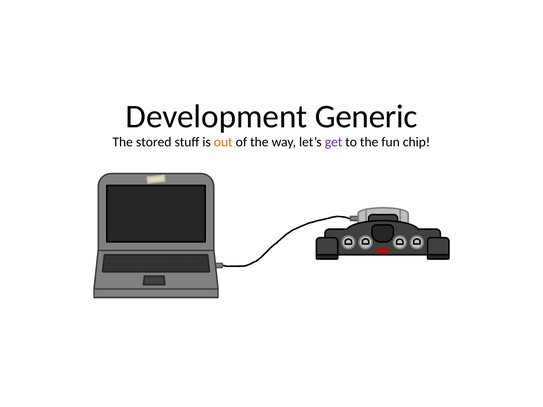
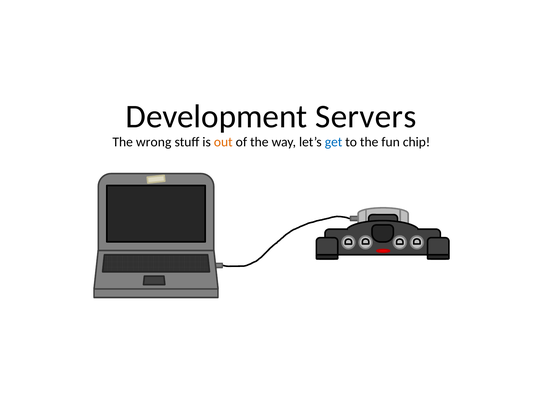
Generic: Generic -> Servers (366, 117)
stored: stored -> wrong (154, 142)
get colour: purple -> blue (334, 142)
